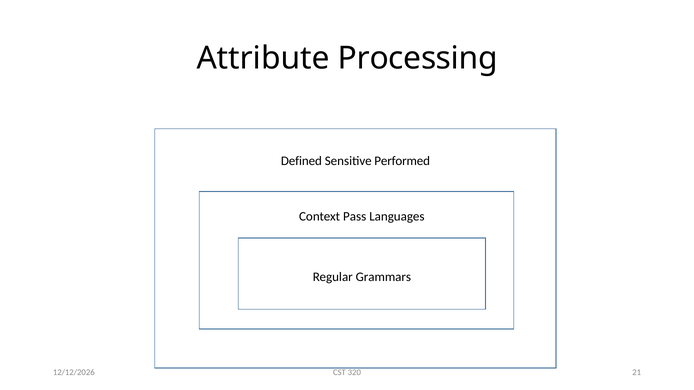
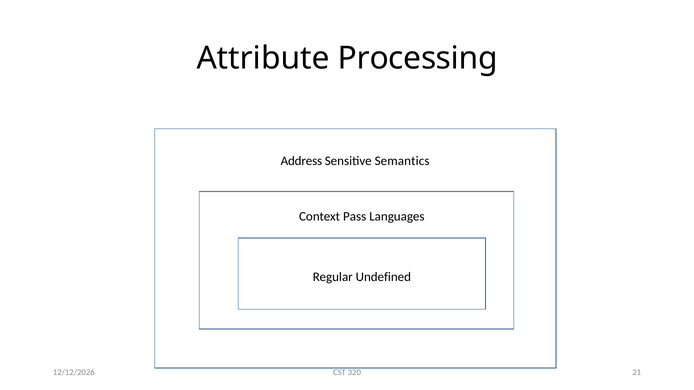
Defined: Defined -> Address (301, 161)
Performed: Performed -> Semantics (402, 161)
Grammars: Grammars -> Undefined (383, 277)
